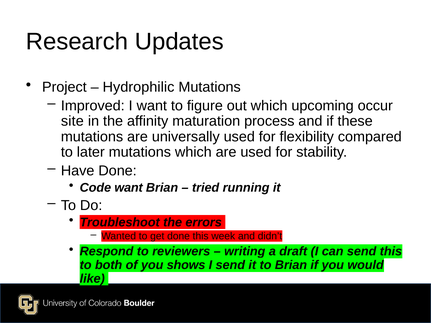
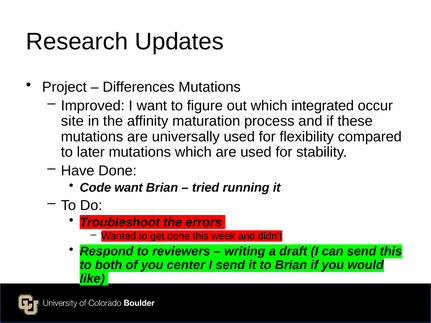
Hydrophilic: Hydrophilic -> Differences (139, 87)
upcoming: upcoming -> integrated (323, 106)
shows: shows -> center (186, 265)
